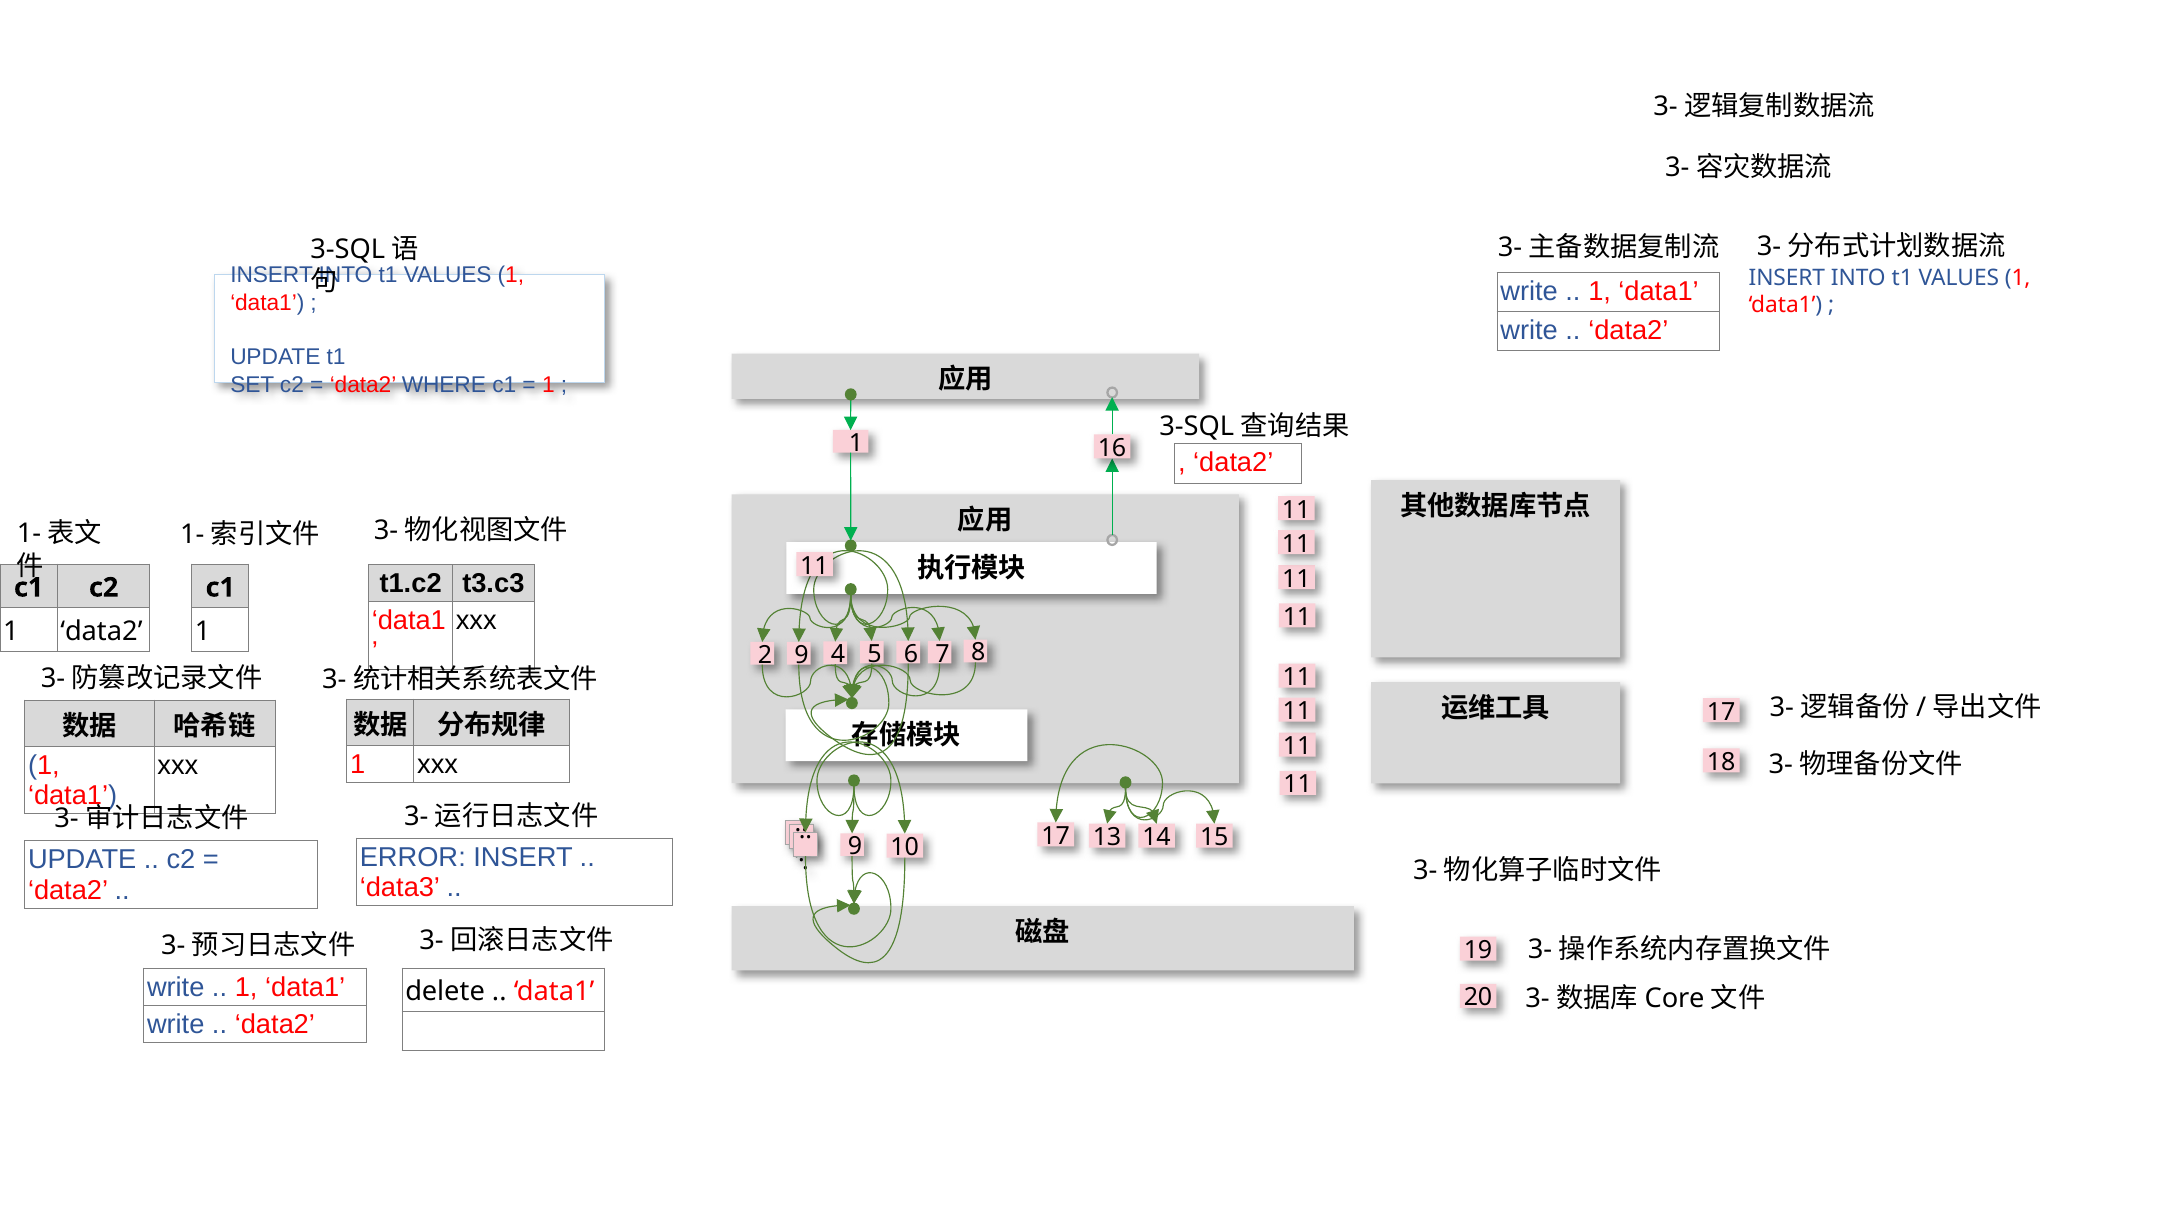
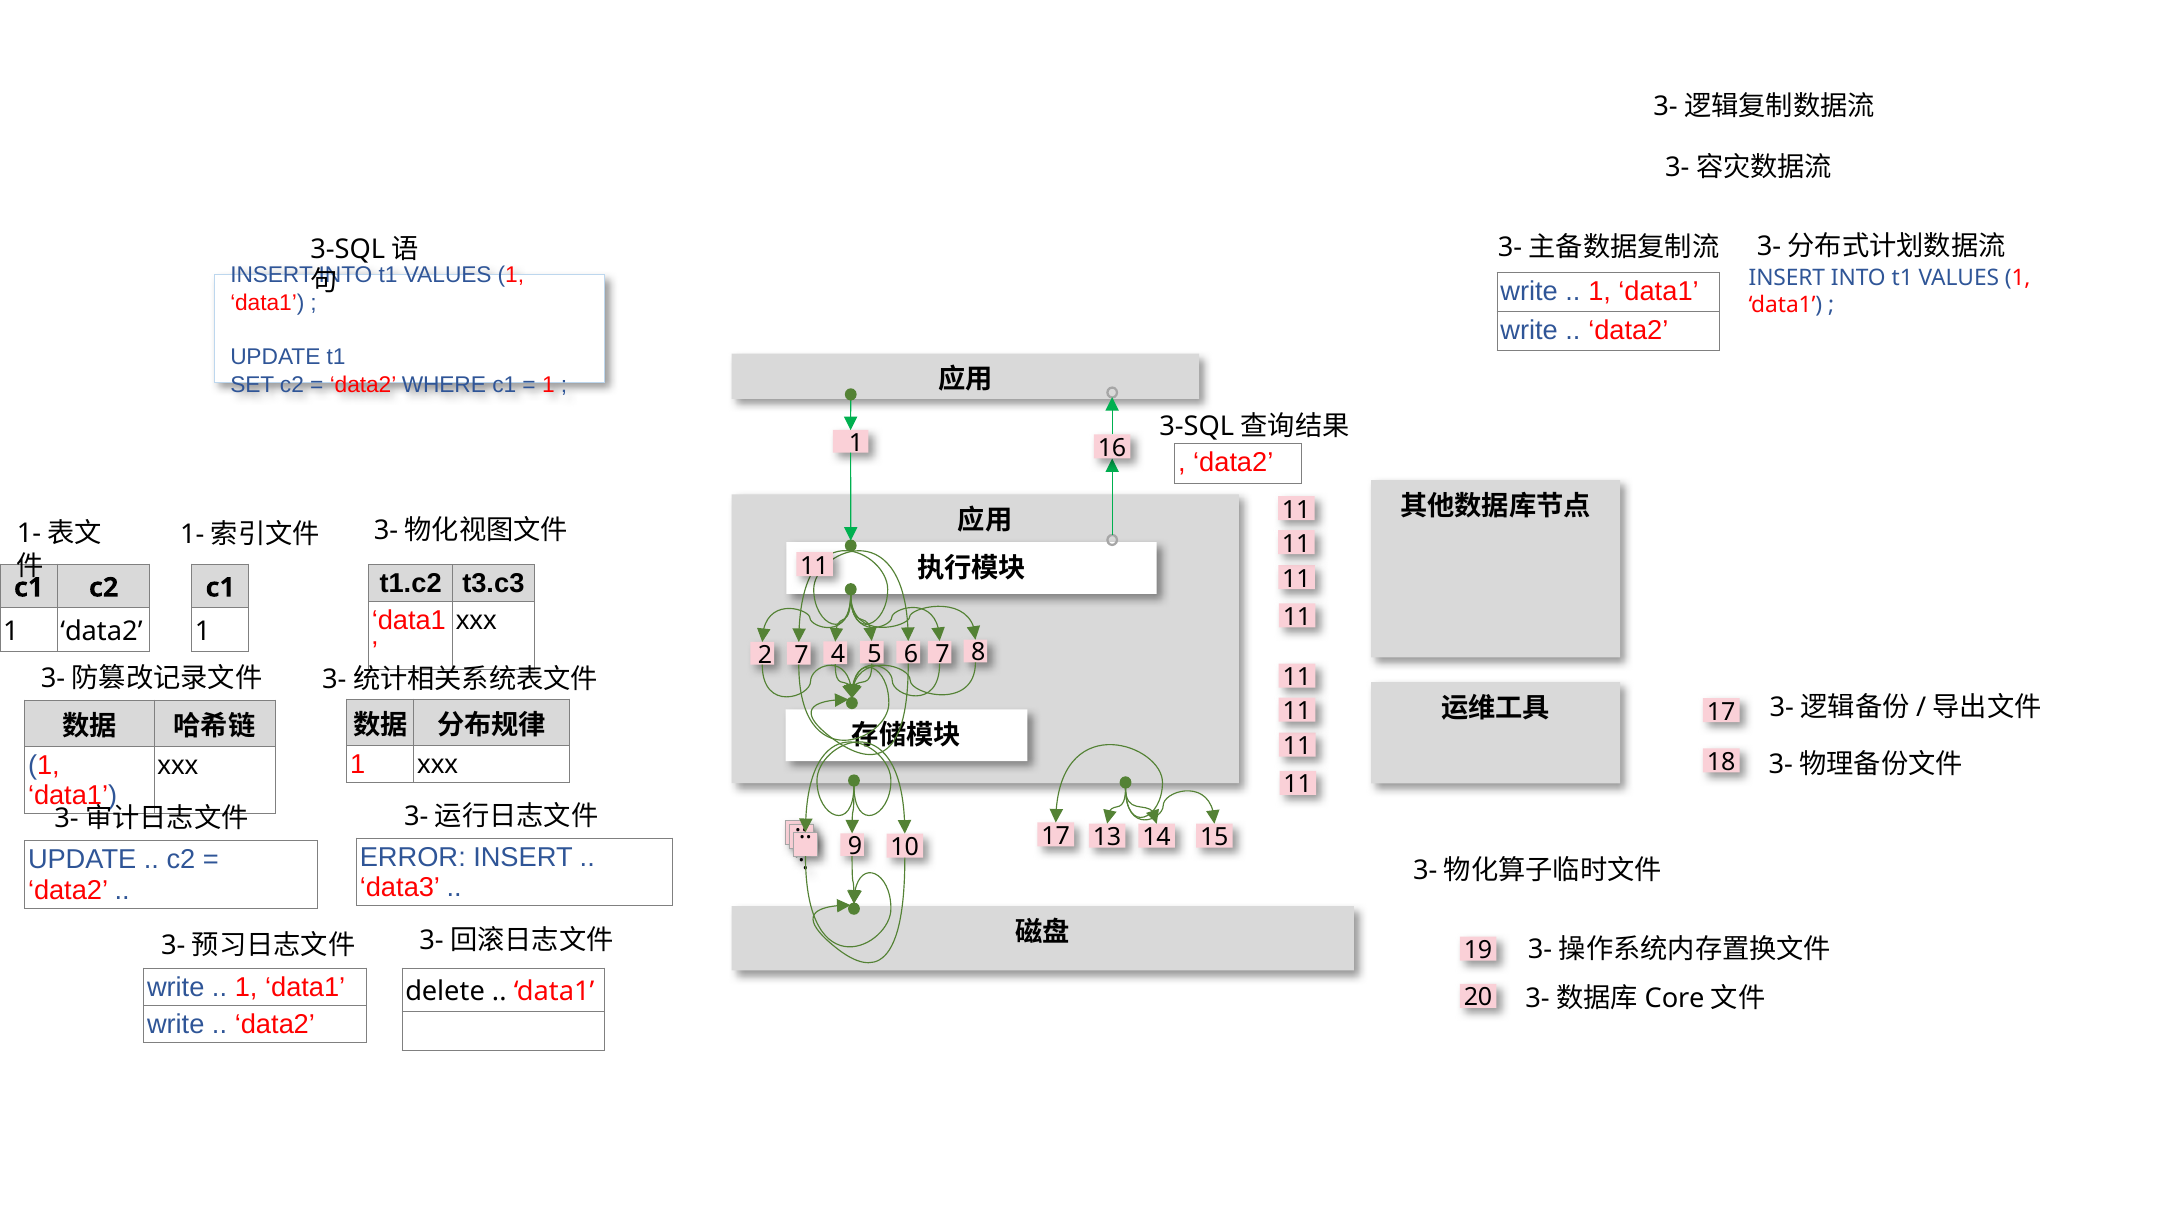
2 9: 9 -> 7 (802, 655)
